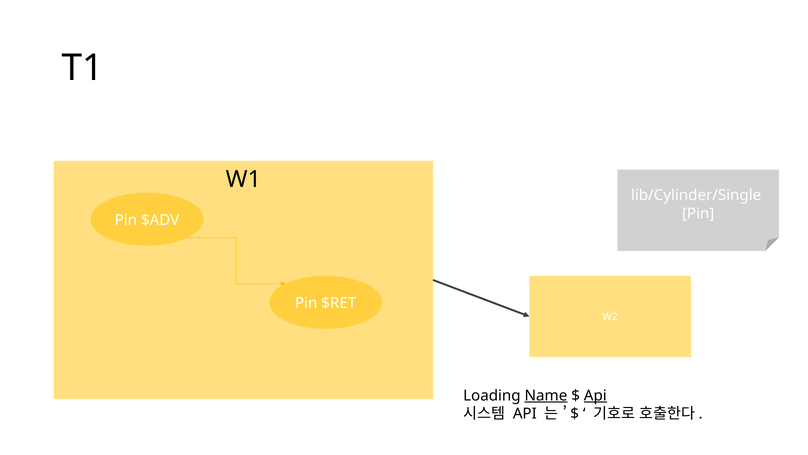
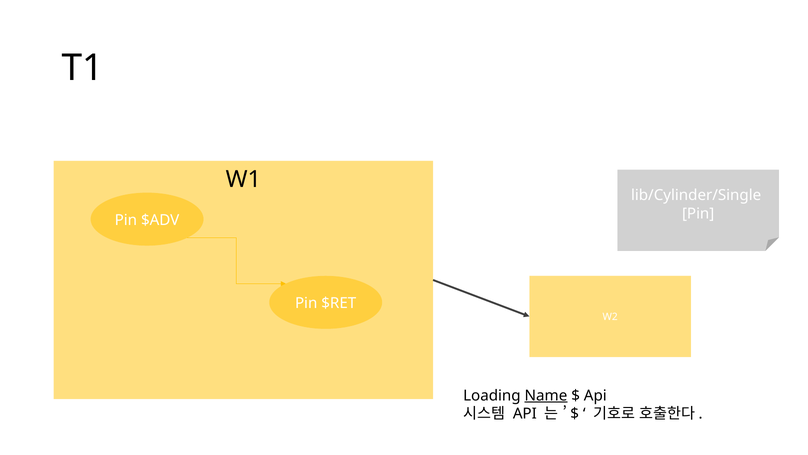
Api underline: present -> none (595, 395)
